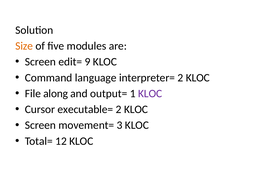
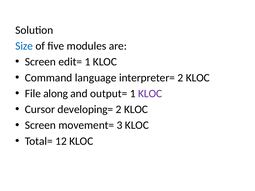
Size colour: orange -> blue (24, 46)
edit= 9: 9 -> 1 (88, 62)
executable=: executable= -> developing= (85, 110)
